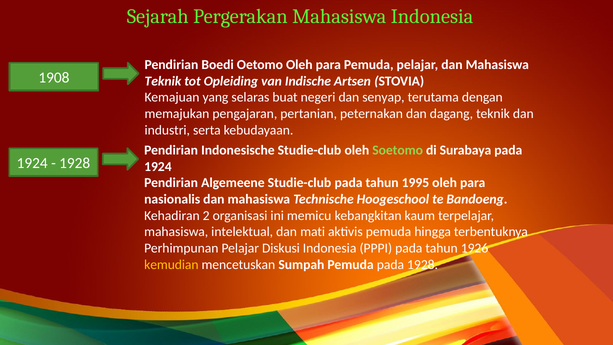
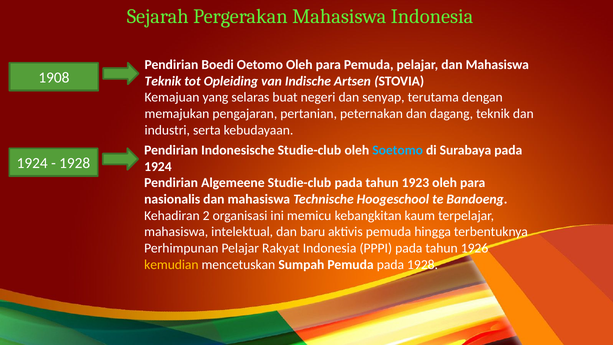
Soetomo colour: light green -> light blue (398, 150)
1995: 1995 -> 1923 (415, 183)
mati: mati -> baru (313, 232)
Diskusi: Diskusi -> Rakyat (281, 248)
